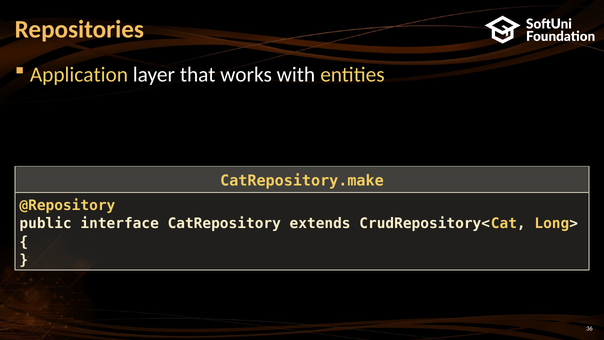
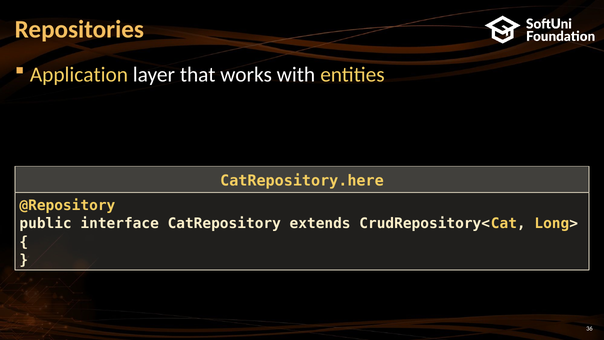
CatRepository.make: CatRepository.make -> CatRepository.here (302, 181)
